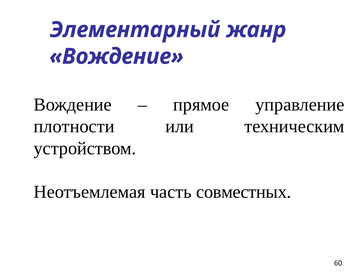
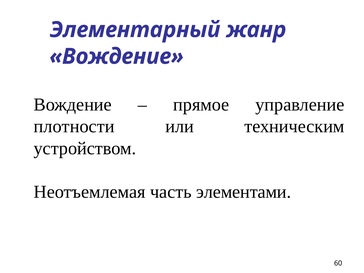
совместных: совместных -> элементами (244, 192)
